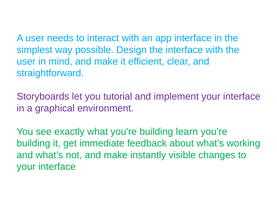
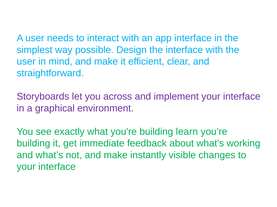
tutorial: tutorial -> across (118, 97)
